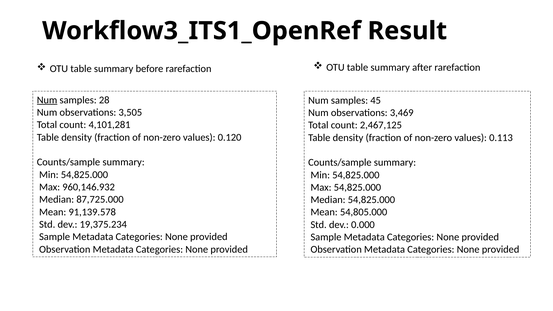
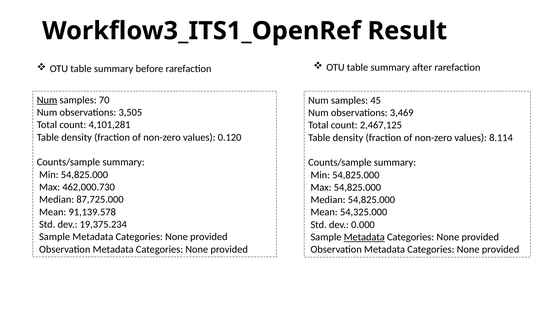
28: 28 -> 70 (104, 100)
0.113: 0.113 -> 8.114 (501, 138)
960,146.932: 960,146.932 -> 462,000.730 (89, 187)
54,805.000: 54,805.000 -> 54,325.000 (364, 212)
Metadata underline: none -> present (364, 237)
